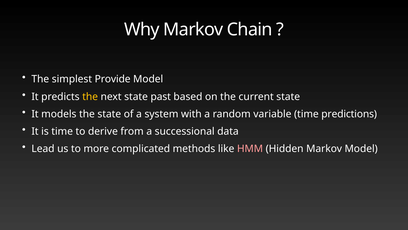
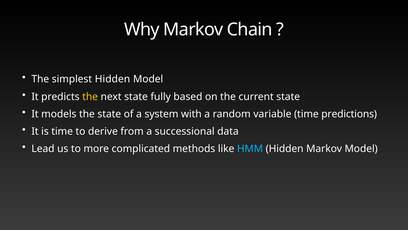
simplest Provide: Provide -> Hidden (113, 79)
past: past -> fully (161, 96)
HMM colour: pink -> light blue (250, 148)
